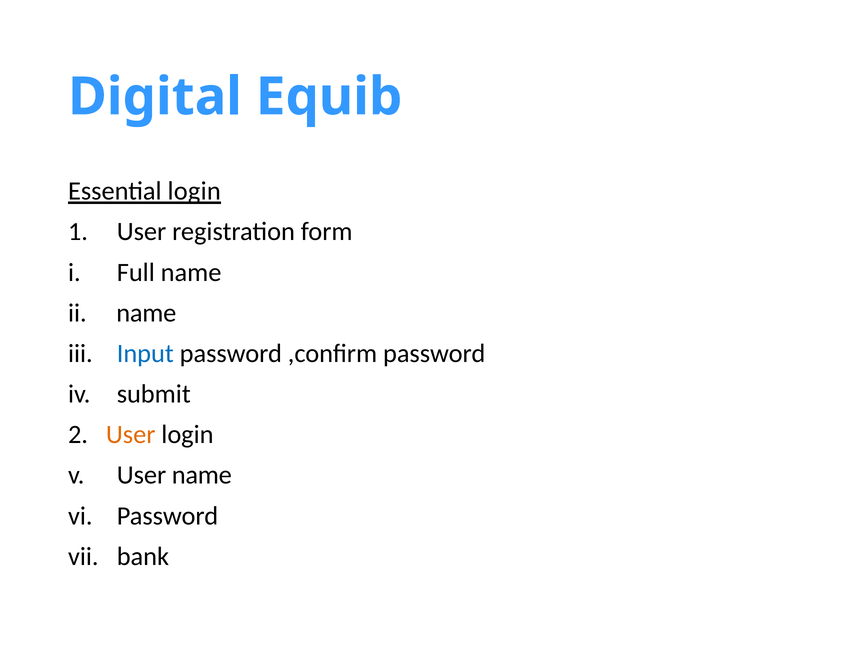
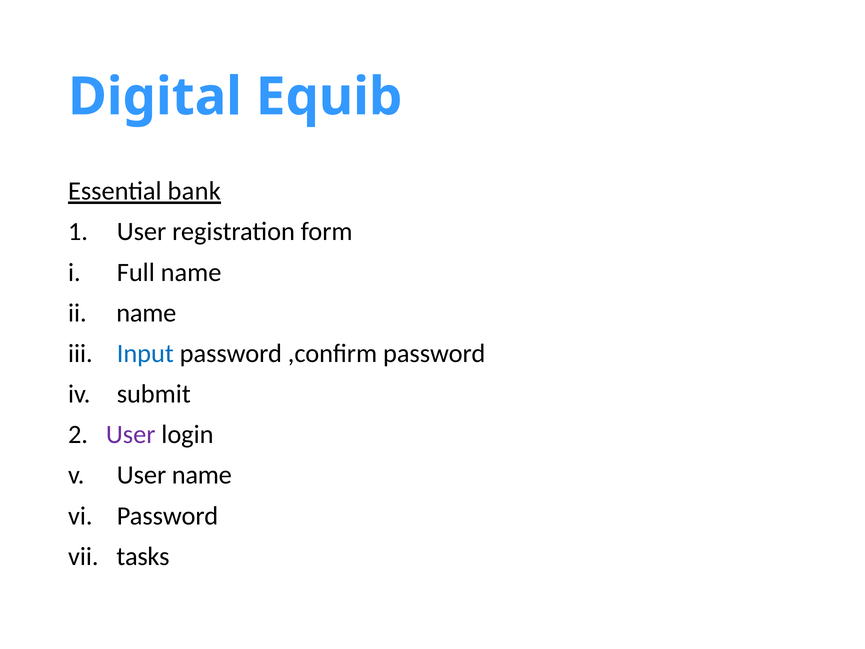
Essential login: login -> bank (194, 191)
User colour: orange -> purple (131, 434)
bank: bank -> tasks (143, 556)
